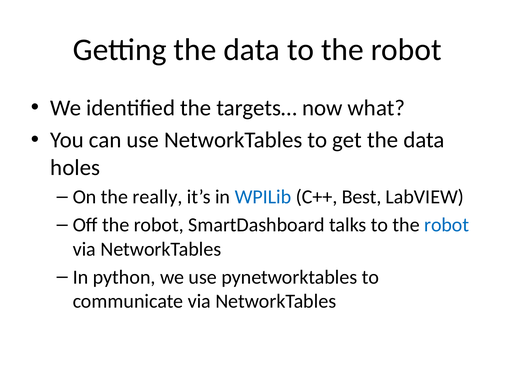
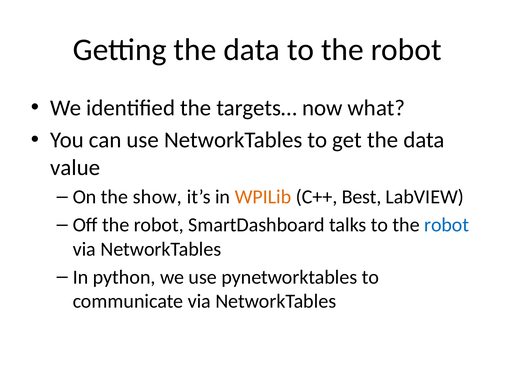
holes: holes -> value (75, 168)
really: really -> show (157, 197)
WPILib colour: blue -> orange (263, 197)
